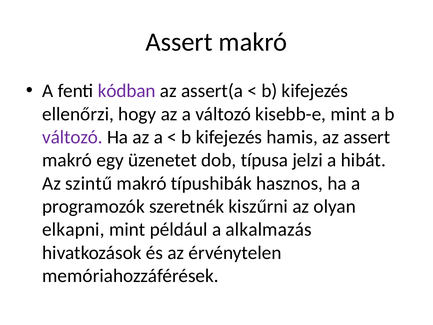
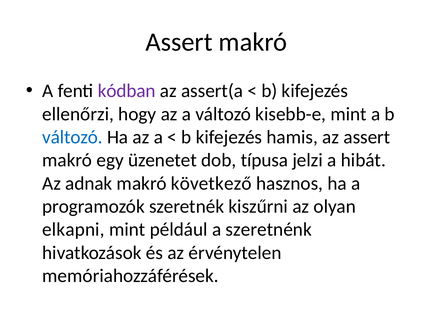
változó colour: purple -> blue (72, 137)
szintű: szintű -> adnak (89, 183)
típushibák: típushibák -> következő (211, 183)
alkalmazás: alkalmazás -> szeretnénk (269, 229)
